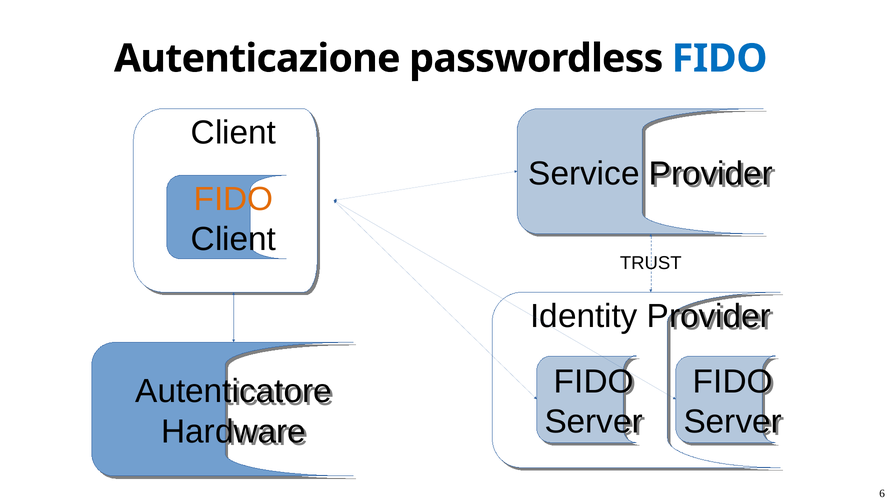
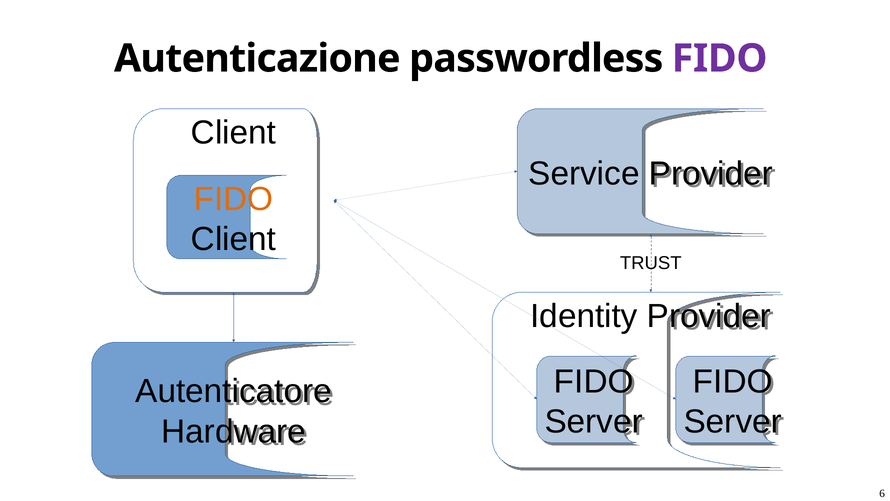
FIDO colour: blue -> purple (720, 59)
